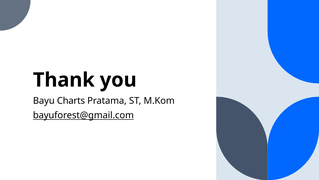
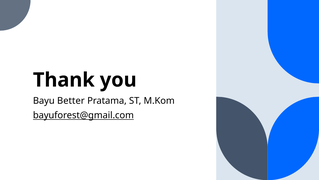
Charts: Charts -> Better (71, 100)
